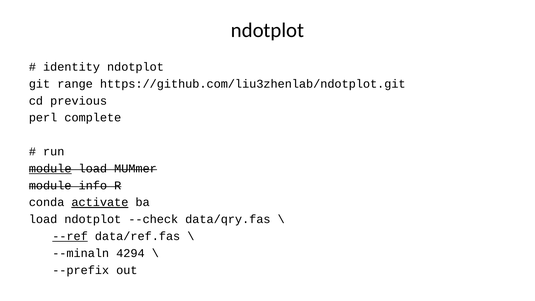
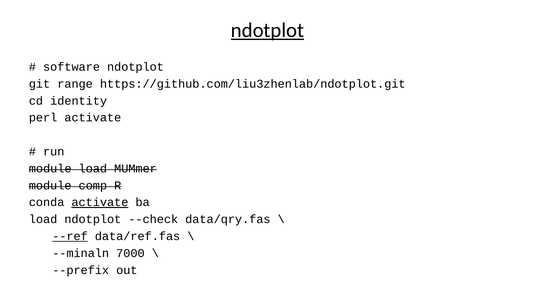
ndotplot underline: none -> present (267, 30)
identity: identity -> software (72, 67)
previous: previous -> identity (79, 101)
perl complete: complete -> activate (93, 118)
module underline: present -> none (50, 169)
info: info -> comp (93, 185)
4294: 4294 -> 7000 (130, 253)
